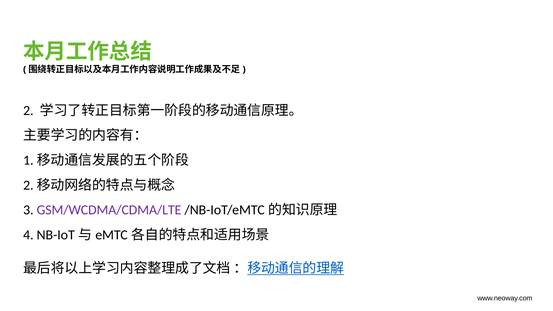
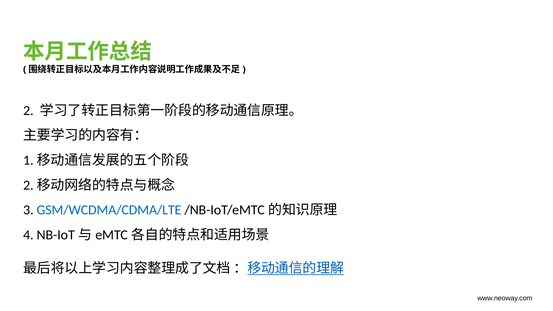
GSM/WCDMA/CDMA/LTE colour: purple -> blue (109, 210)
